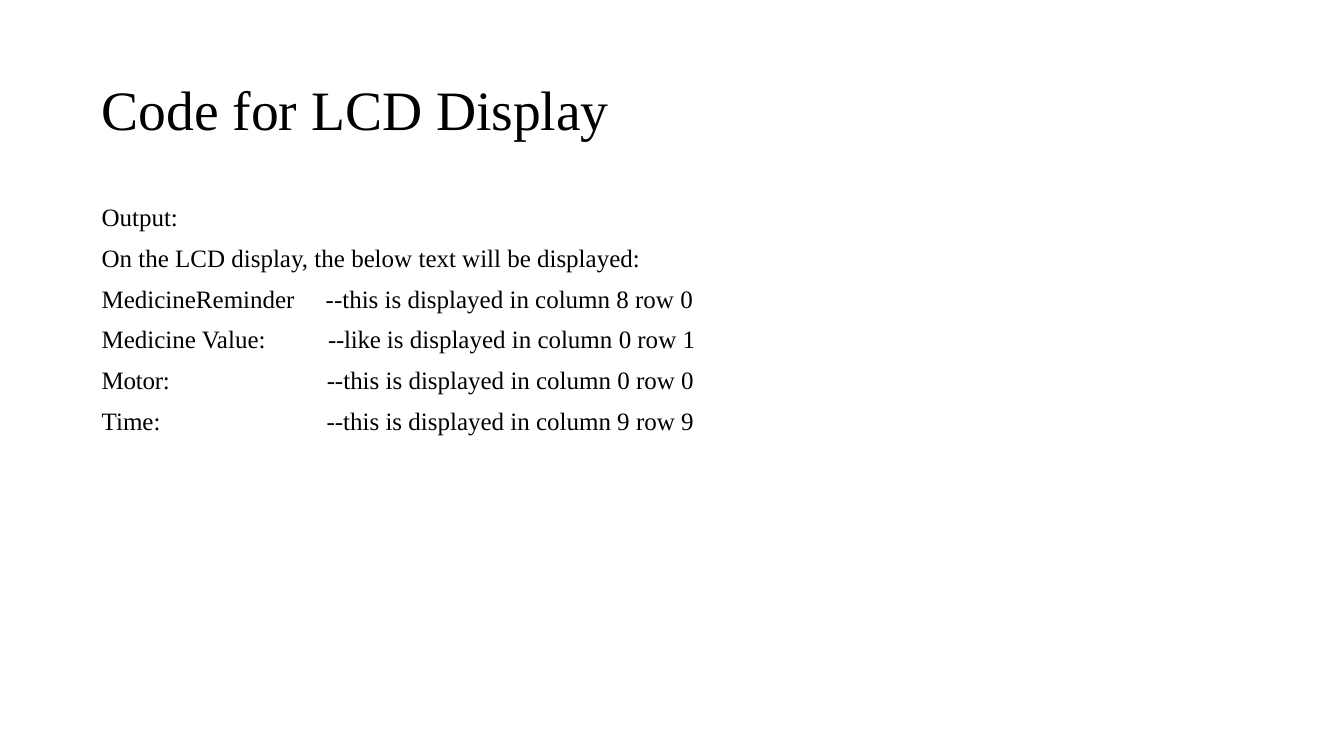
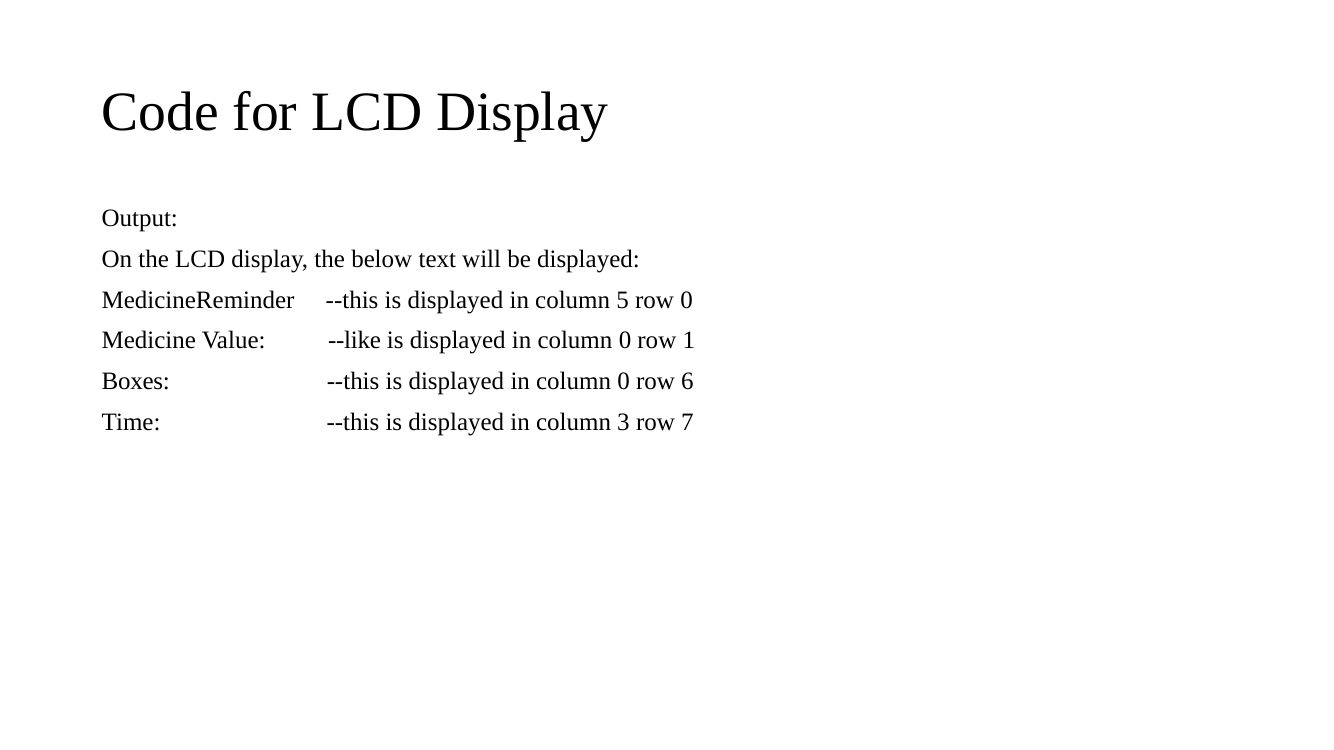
8: 8 -> 5 (623, 300)
Motor: Motor -> Boxes (136, 382)
0 row 0: 0 -> 6 (687, 382)
column 9: 9 -> 3 (623, 423)
row 9: 9 -> 7 (687, 423)
